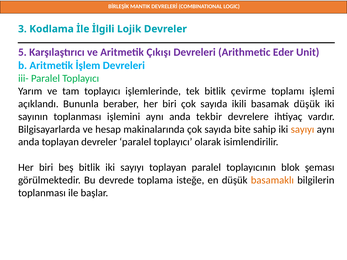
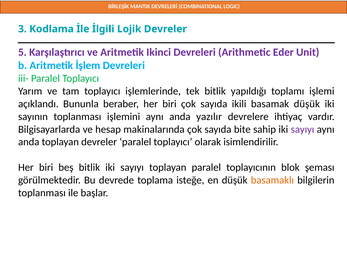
Çıkışı: Çıkışı -> Ikinci (159, 52)
çevirme: çevirme -> yapıldığı (249, 91)
tekbir: tekbir -> yazılır (209, 117)
sayıyı colour: orange -> purple (303, 129)
